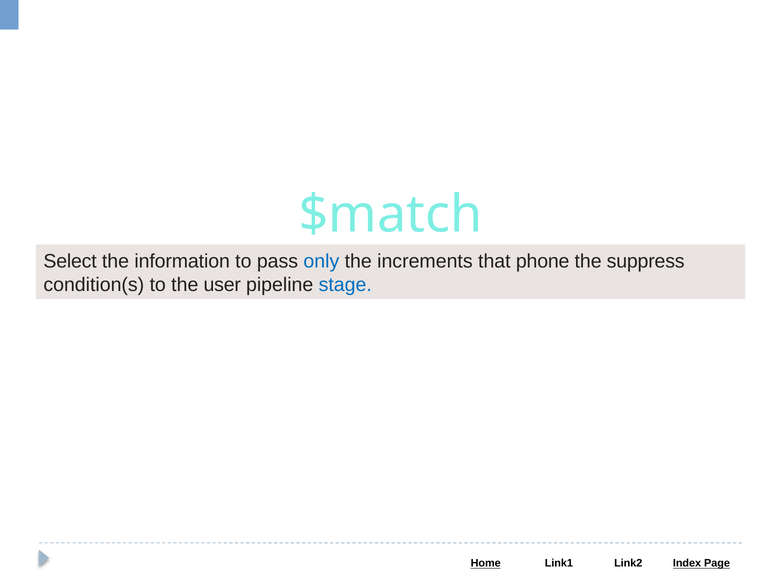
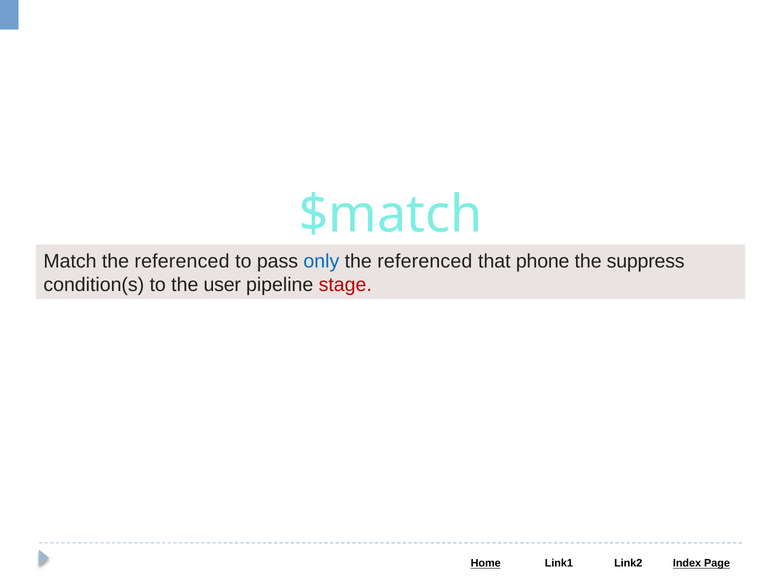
Select: Select -> Match (70, 261)
information: information -> referenced (182, 261)
increments: increments -> referenced (425, 261)
stage colour: blue -> red (345, 285)
